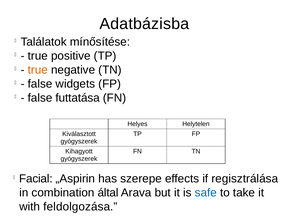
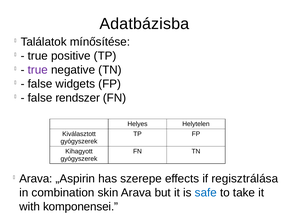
true colour: orange -> purple (38, 70)
futtatása: futtatása -> rendszer (78, 98)
Facial: Facial -> Arava (36, 178)
által: által -> skin (108, 192)
feldolgozása: feldolgozása -> komponensei (81, 206)
